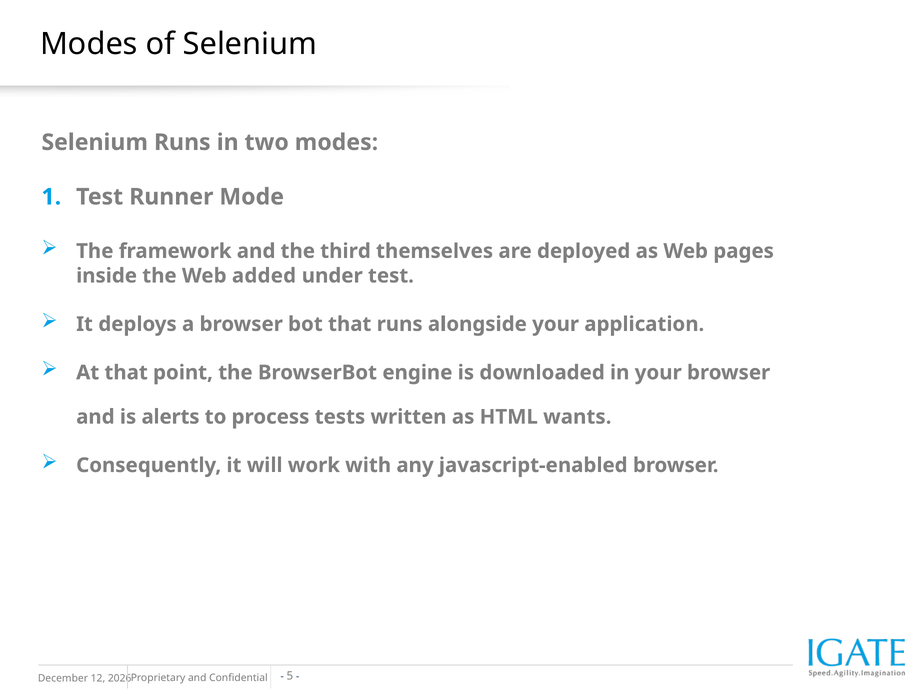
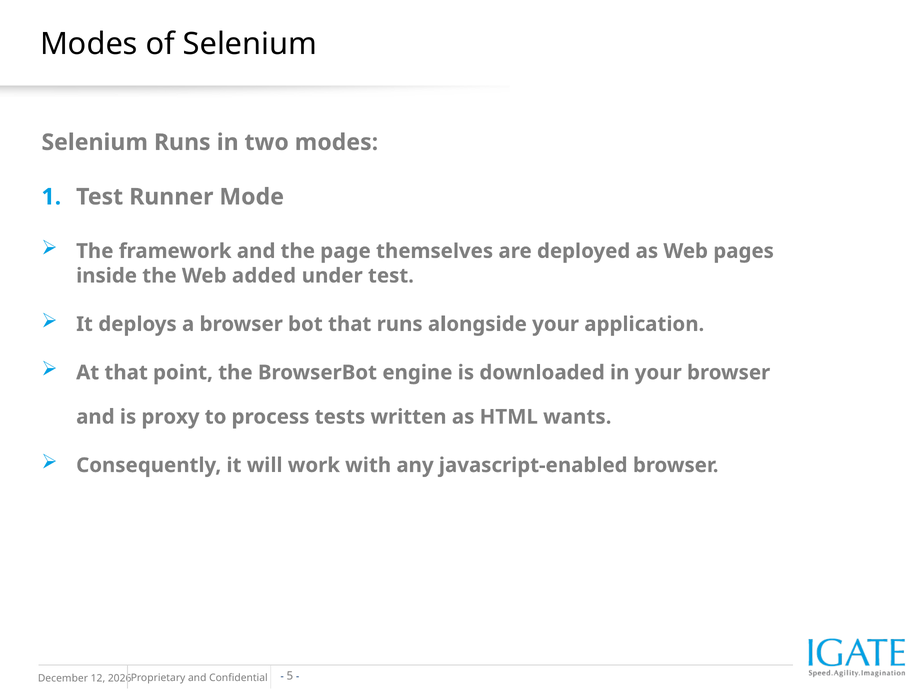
third: third -> page (345, 251)
alerts: alerts -> proxy (170, 417)
